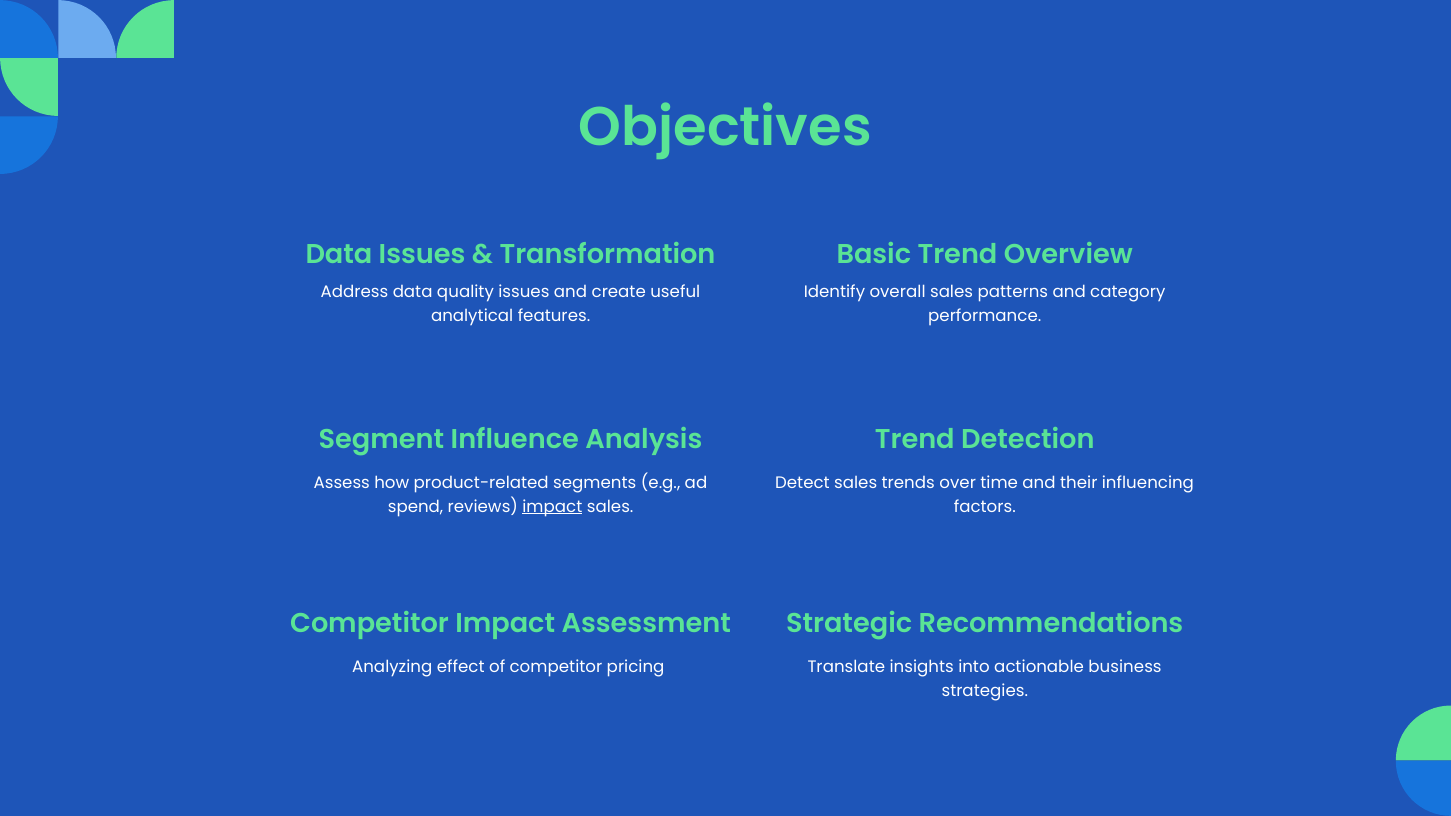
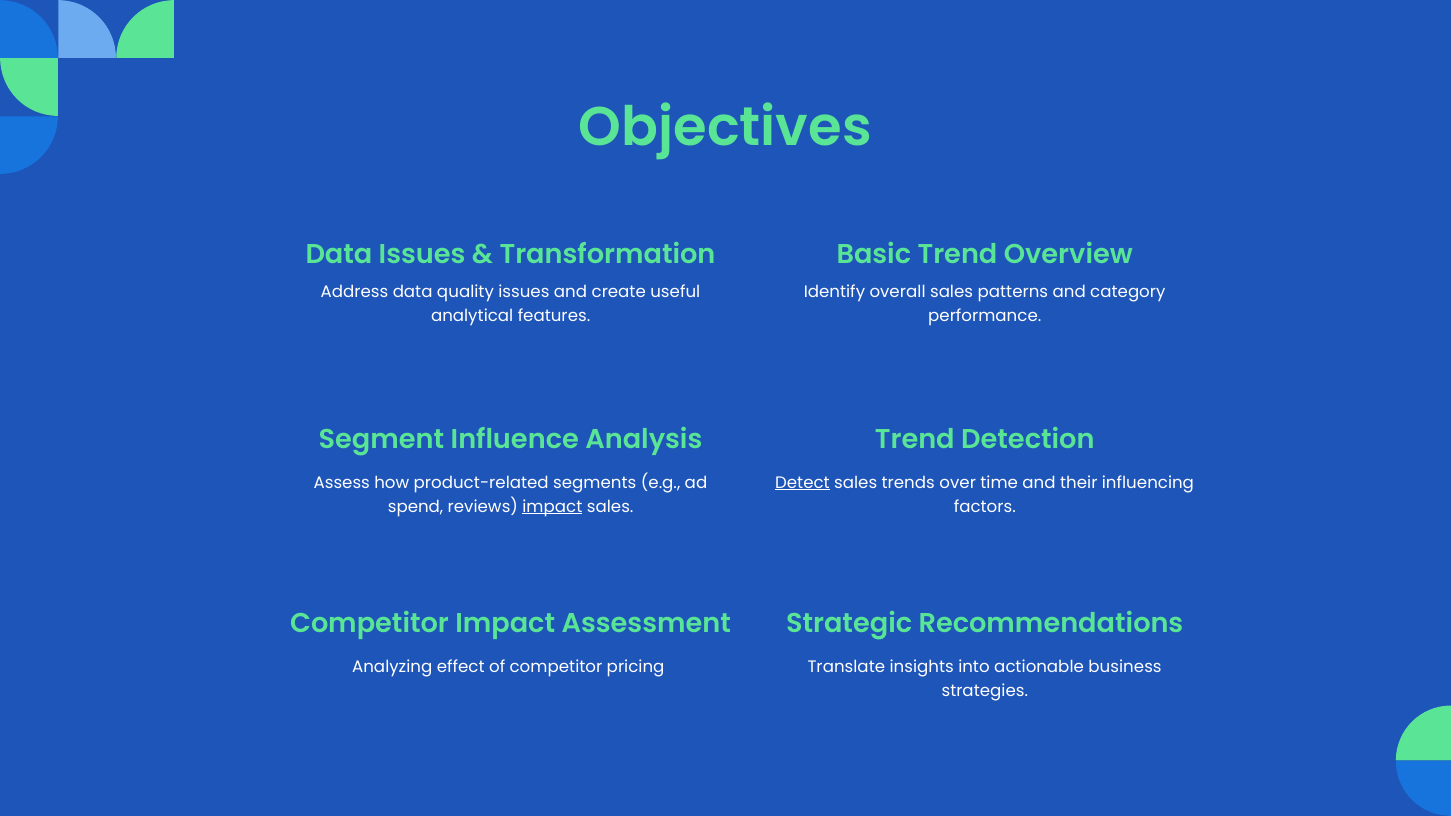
Detect underline: none -> present (802, 483)
